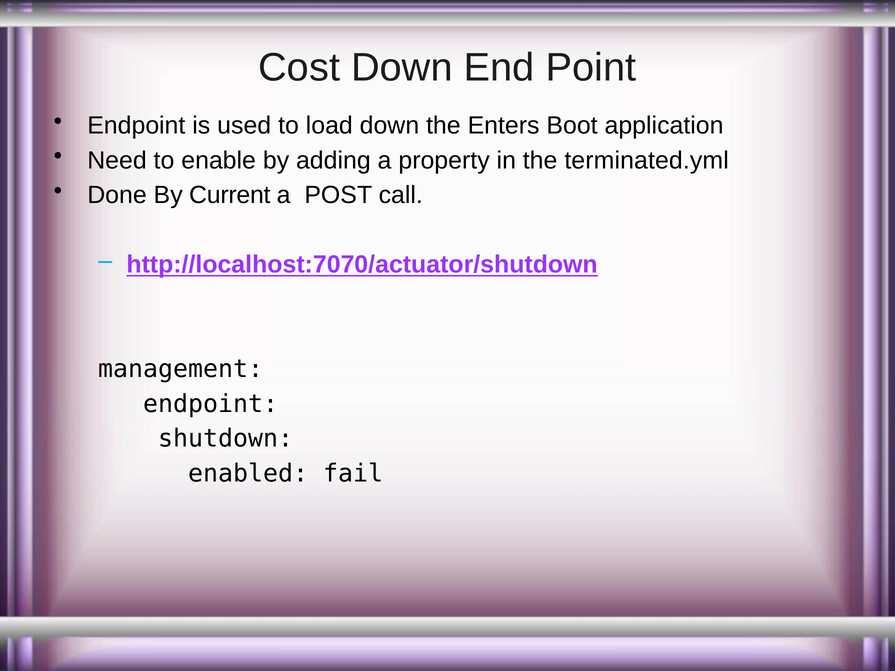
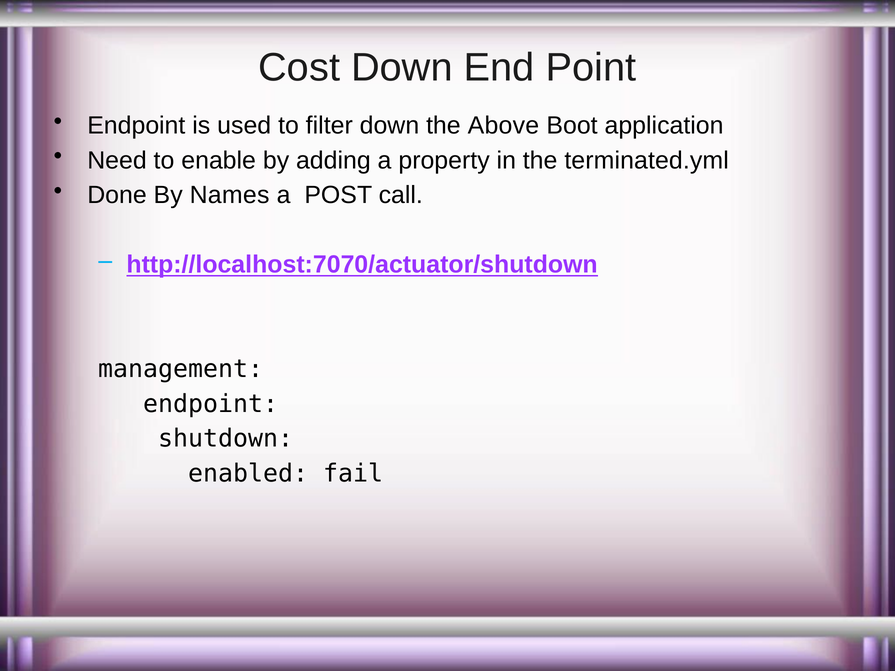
load: load -> filter (329, 126)
Enters: Enters -> Above (503, 126)
Current: Current -> Names (230, 195)
